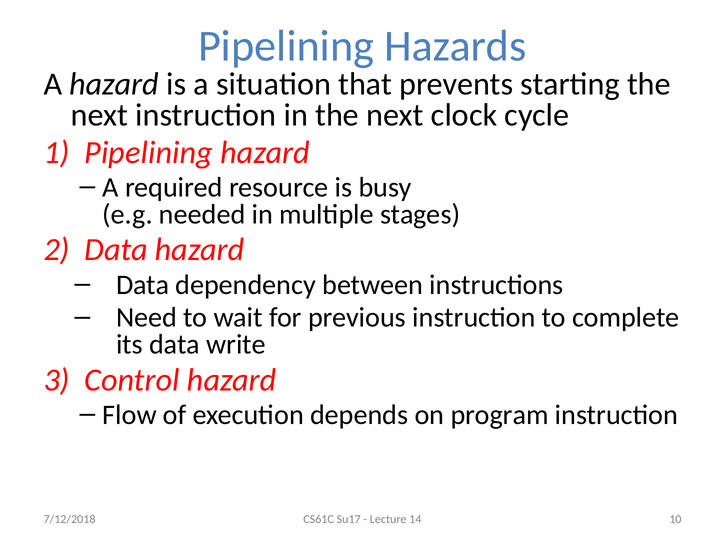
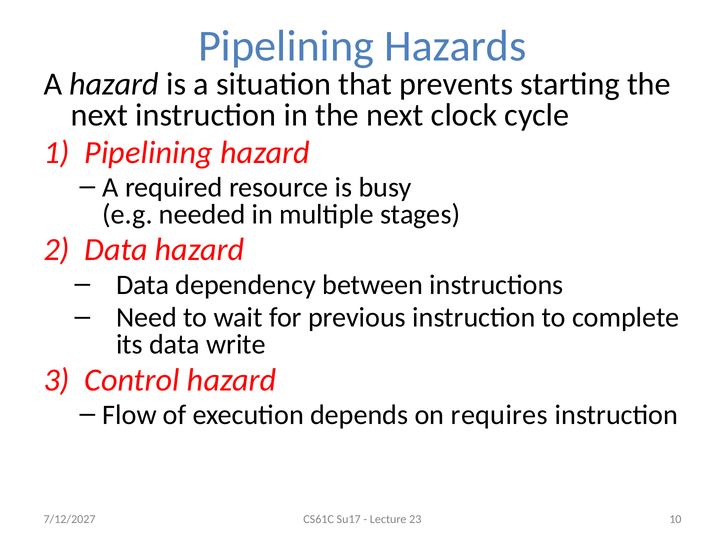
program: program -> requires (499, 415)
7/12/2018: 7/12/2018 -> 7/12/2027 (70, 519)
14: 14 -> 23 (415, 519)
